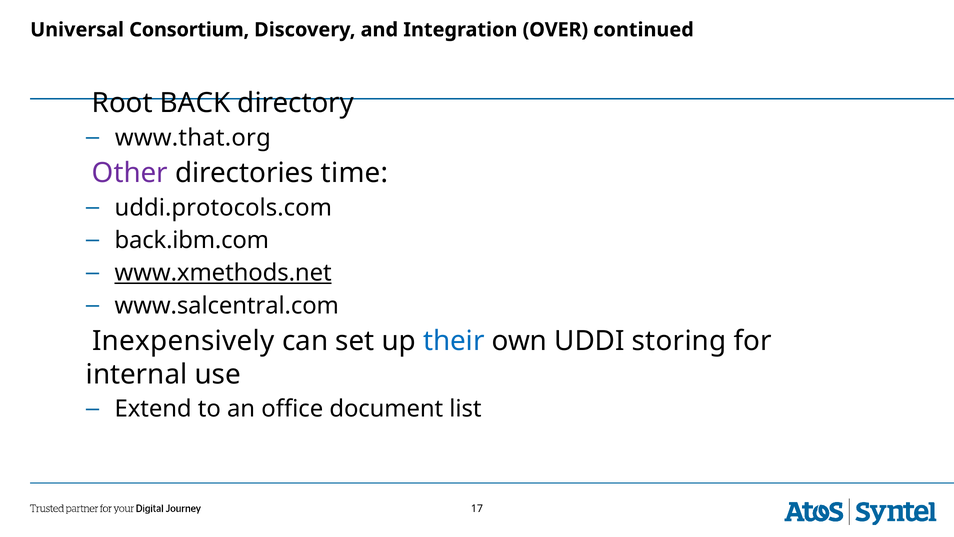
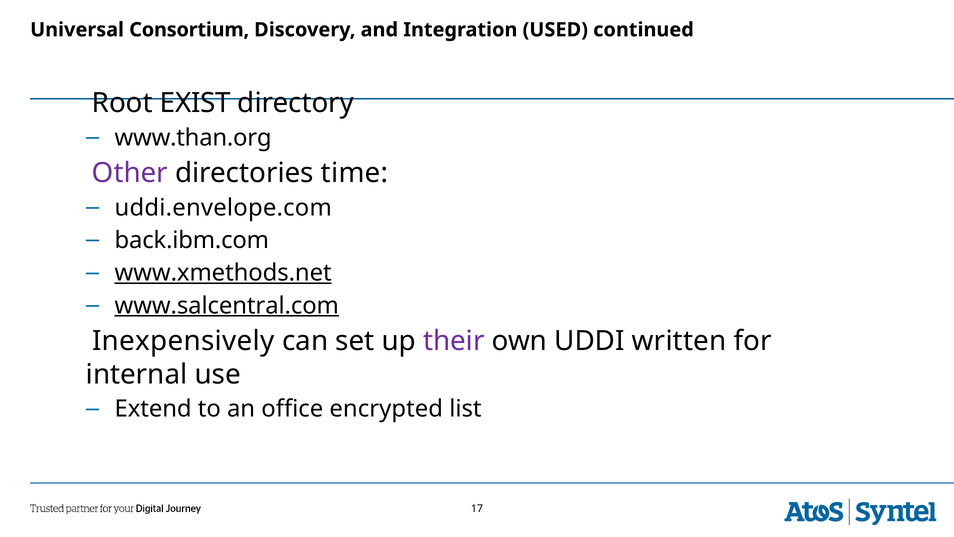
OVER: OVER -> USED (555, 30)
BACK: BACK -> EXIST (195, 103)
www.that.org: www.that.org -> www.than.org (193, 138)
uddi.protocols.com: uddi.protocols.com -> uddi.envelope.com (223, 208)
www.salcentral.com underline: none -> present (227, 305)
their colour: blue -> purple (454, 341)
storing: storing -> written (679, 341)
document: document -> encrypted (386, 409)
